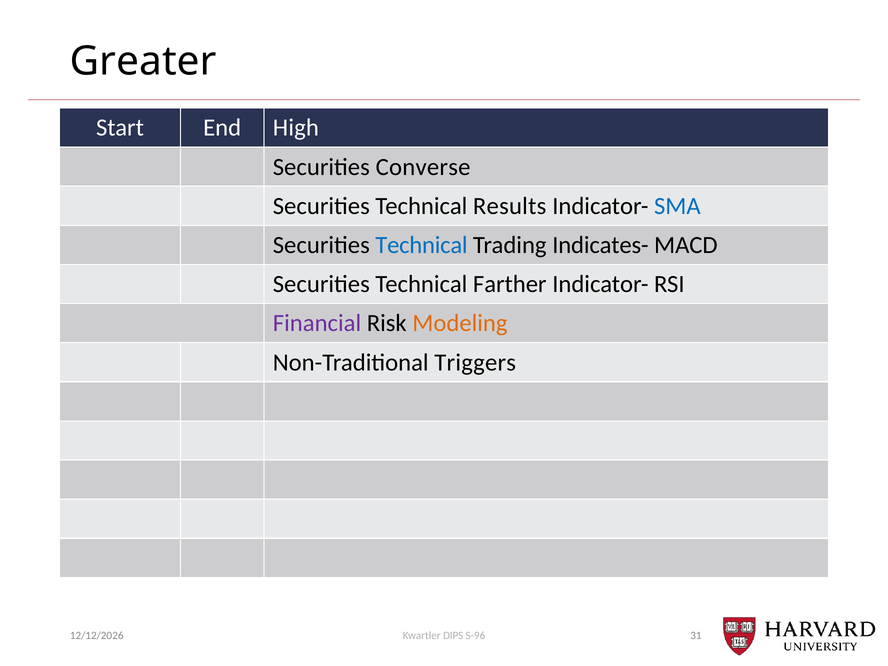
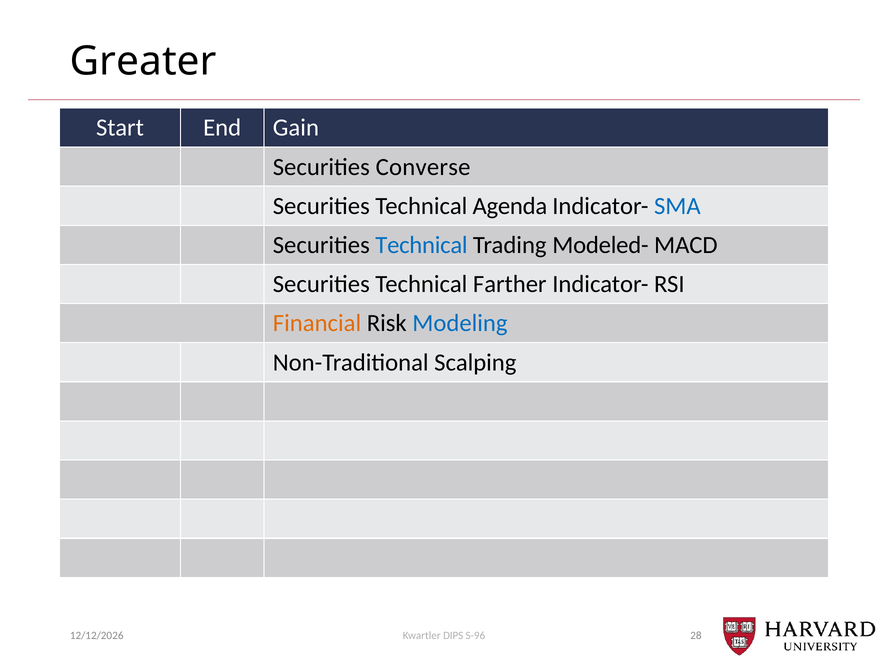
High: High -> Gain (296, 128)
Results: Results -> Agenda (510, 206)
Indicates-: Indicates- -> Modeled- (600, 245)
Financial colour: purple -> orange (317, 323)
Modeling colour: orange -> blue (460, 323)
Triggers: Triggers -> Scalping (475, 362)
31: 31 -> 28 (696, 636)
